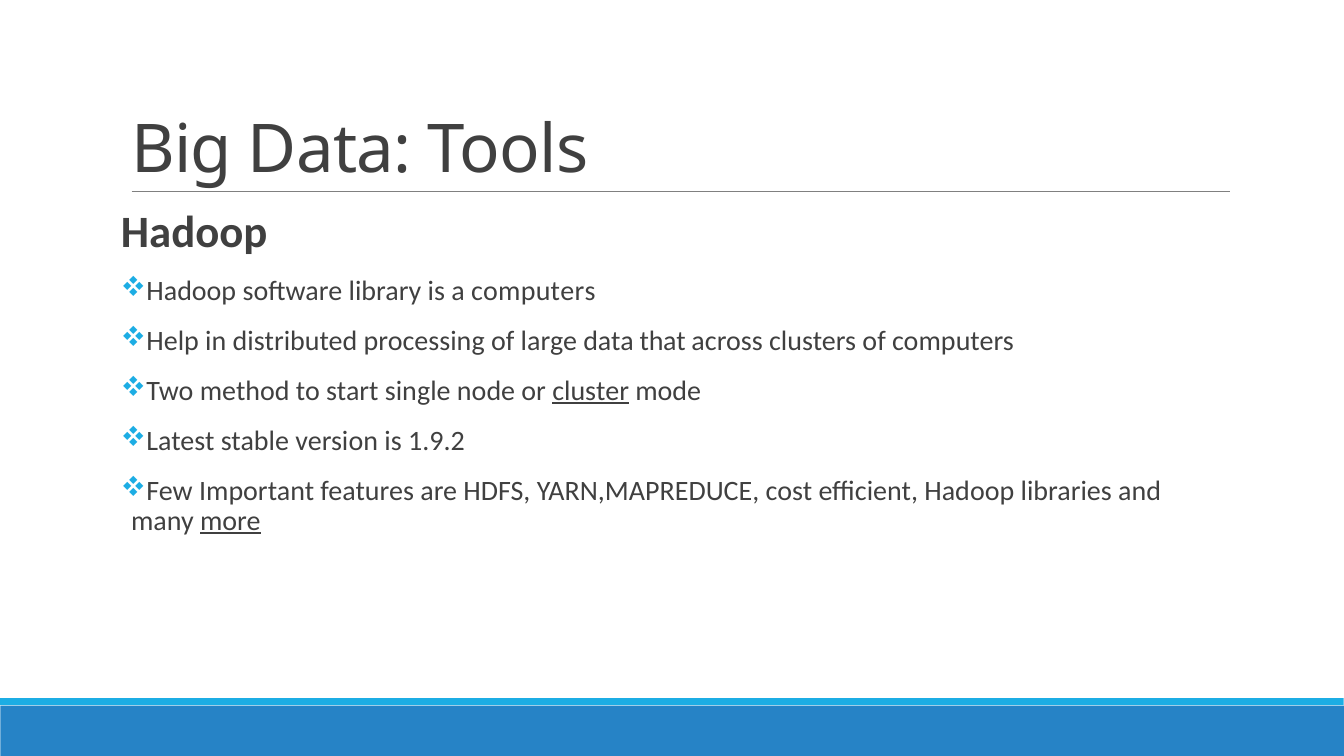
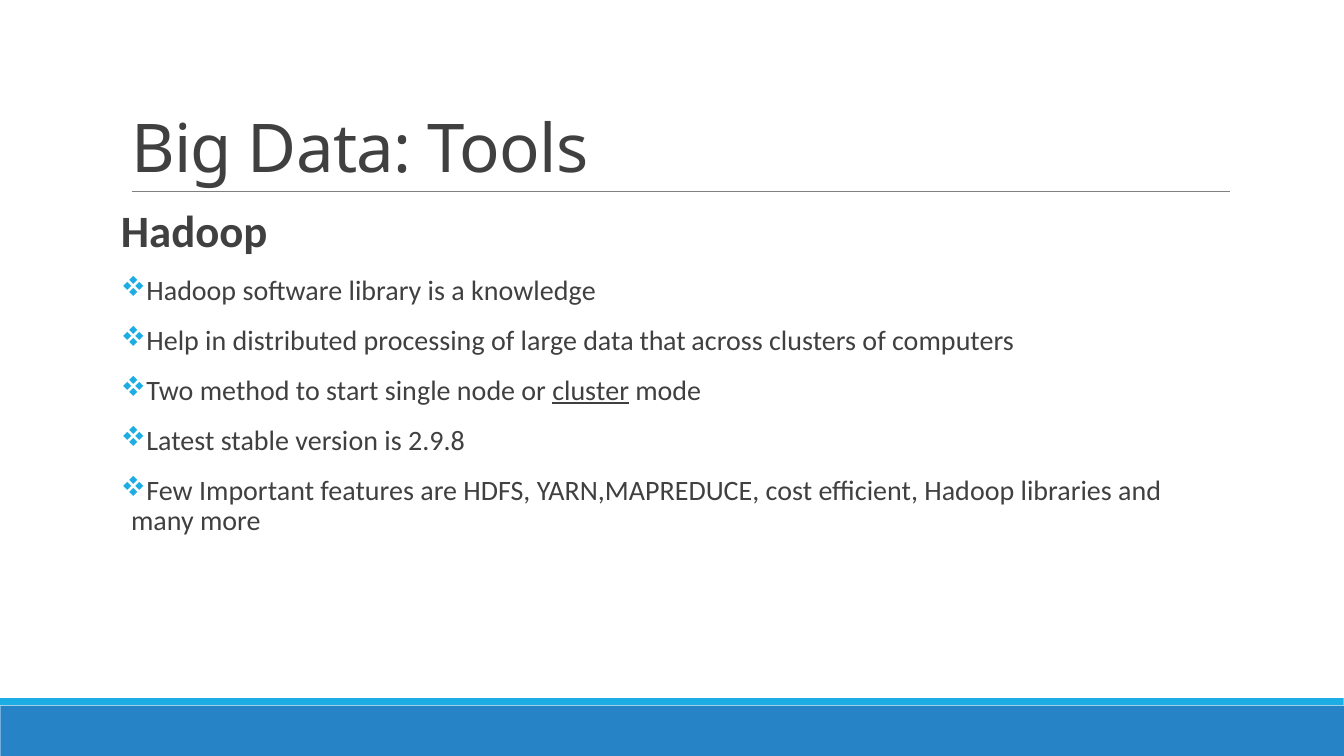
a computers: computers -> knowledge (533, 291)
1.9.2: 1.9.2 -> 2.9.8 (436, 441)
more underline: present -> none (230, 521)
